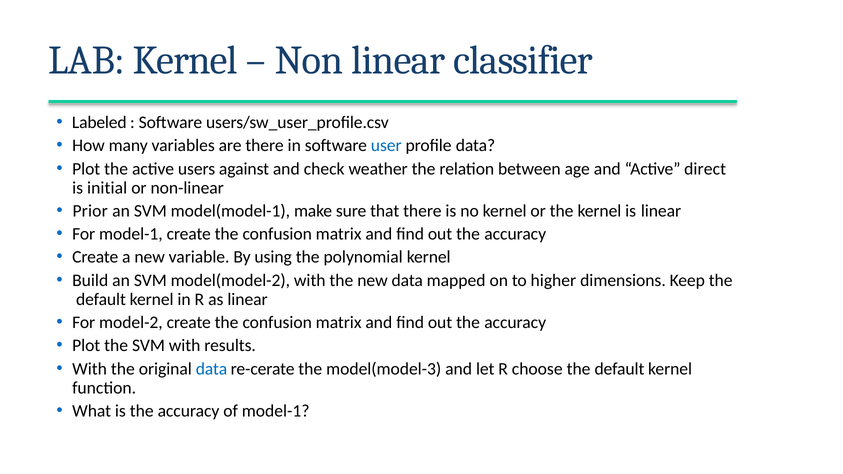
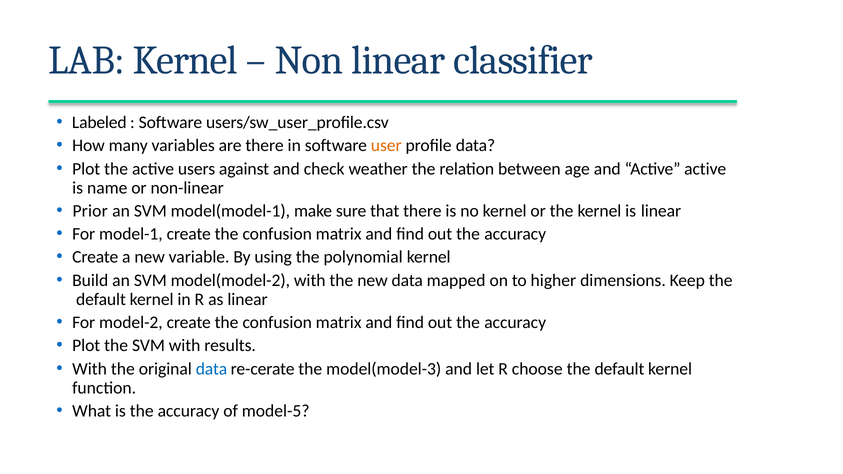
user colour: blue -> orange (386, 146)
Active direct: direct -> active (705, 169)
initial: initial -> name (107, 188)
of model-1: model-1 -> model-5 (276, 411)
